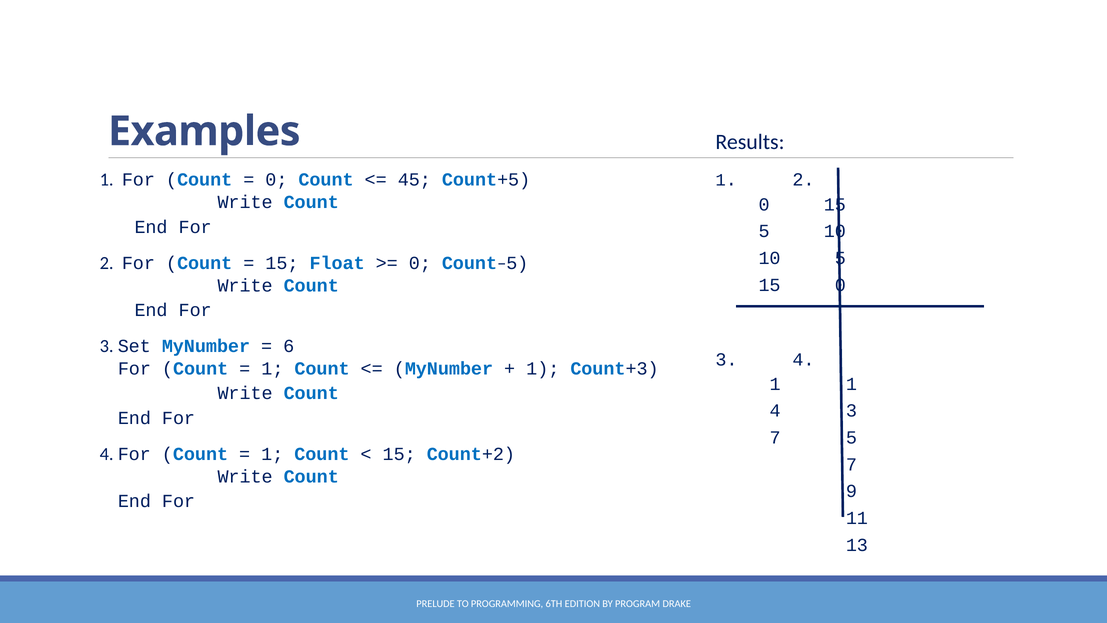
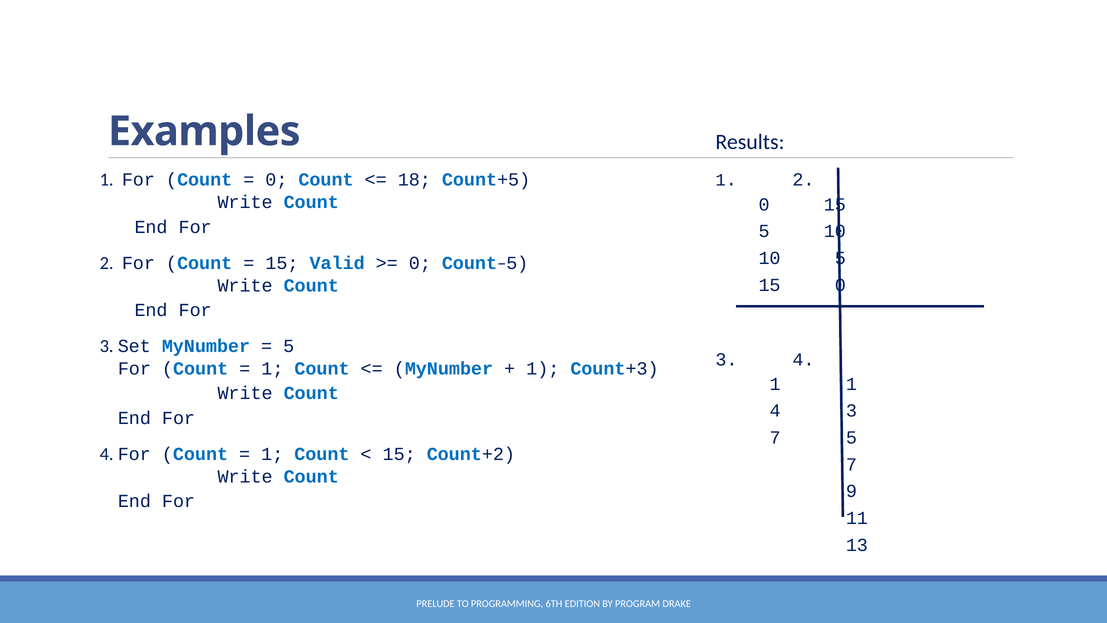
45: 45 -> 18 (414, 180)
Float: Float -> Valid (337, 263)
6: 6 -> 5 (289, 346)
